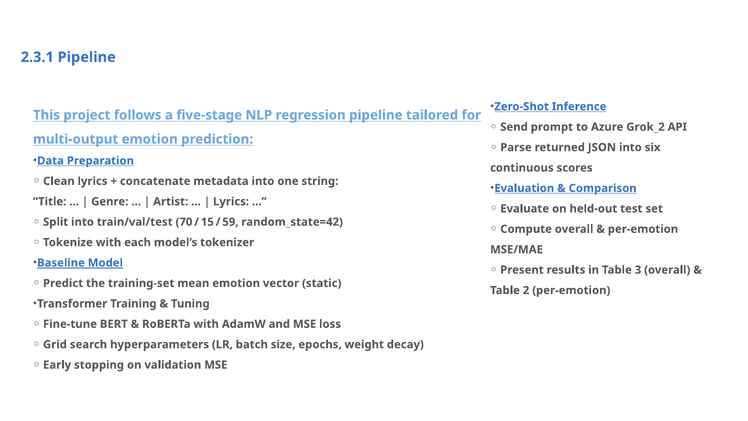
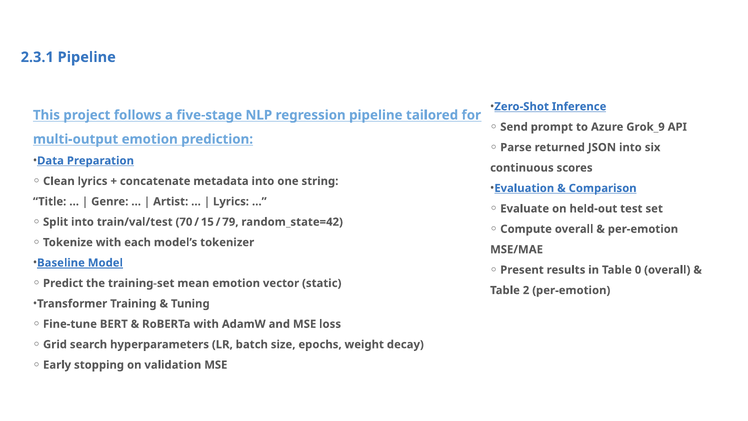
Grok_2: Grok_2 -> Grok_9 (646, 127)
59: 59 -> 79 (230, 222)
3: 3 -> 0 (638, 270)
